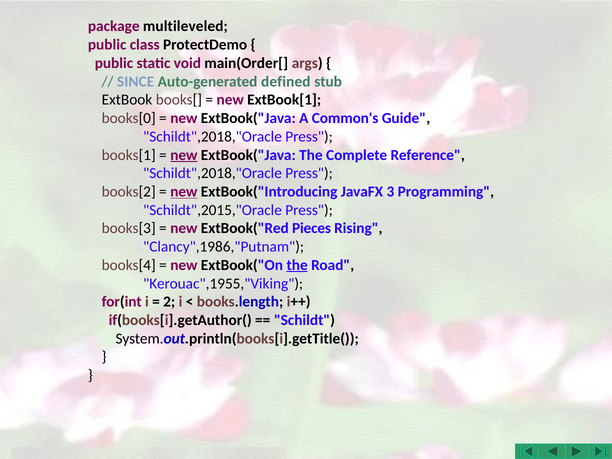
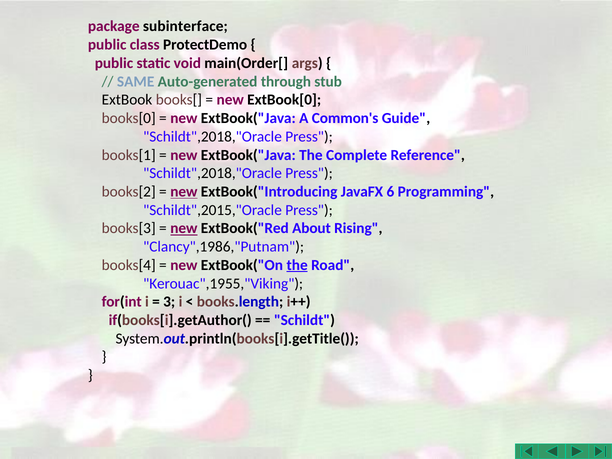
multileveled: multileveled -> subinterface (185, 26)
SINCE: SINCE -> SAME (136, 82)
defined: defined -> through (286, 82)
ExtBook[1: ExtBook[1 -> ExtBook[0 (284, 100)
new underline: present -> none (184, 155)
3: 3 -> 6 (390, 192)
new underline: none -> present (184, 228)
Pieces: Pieces -> About (312, 228)
2: 2 -> 3 (169, 302)
